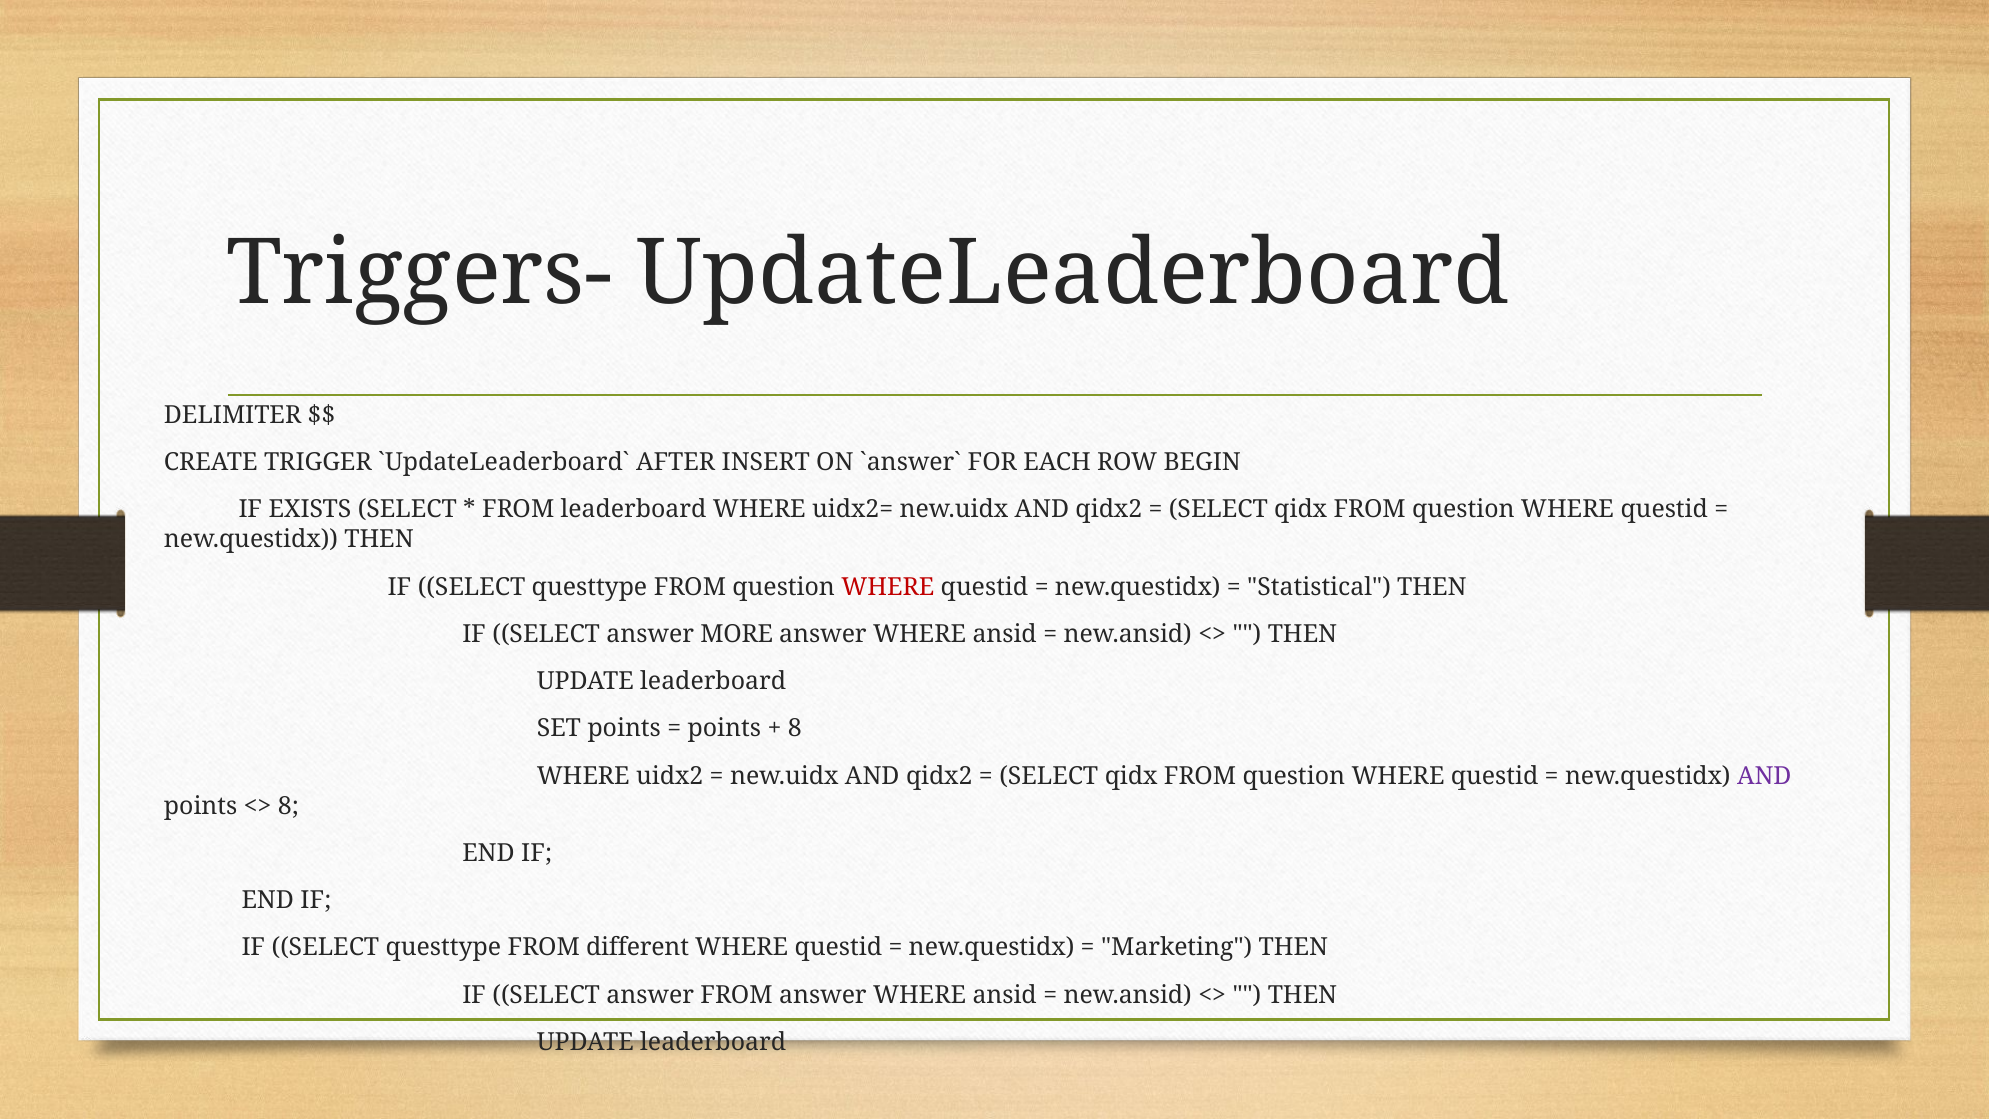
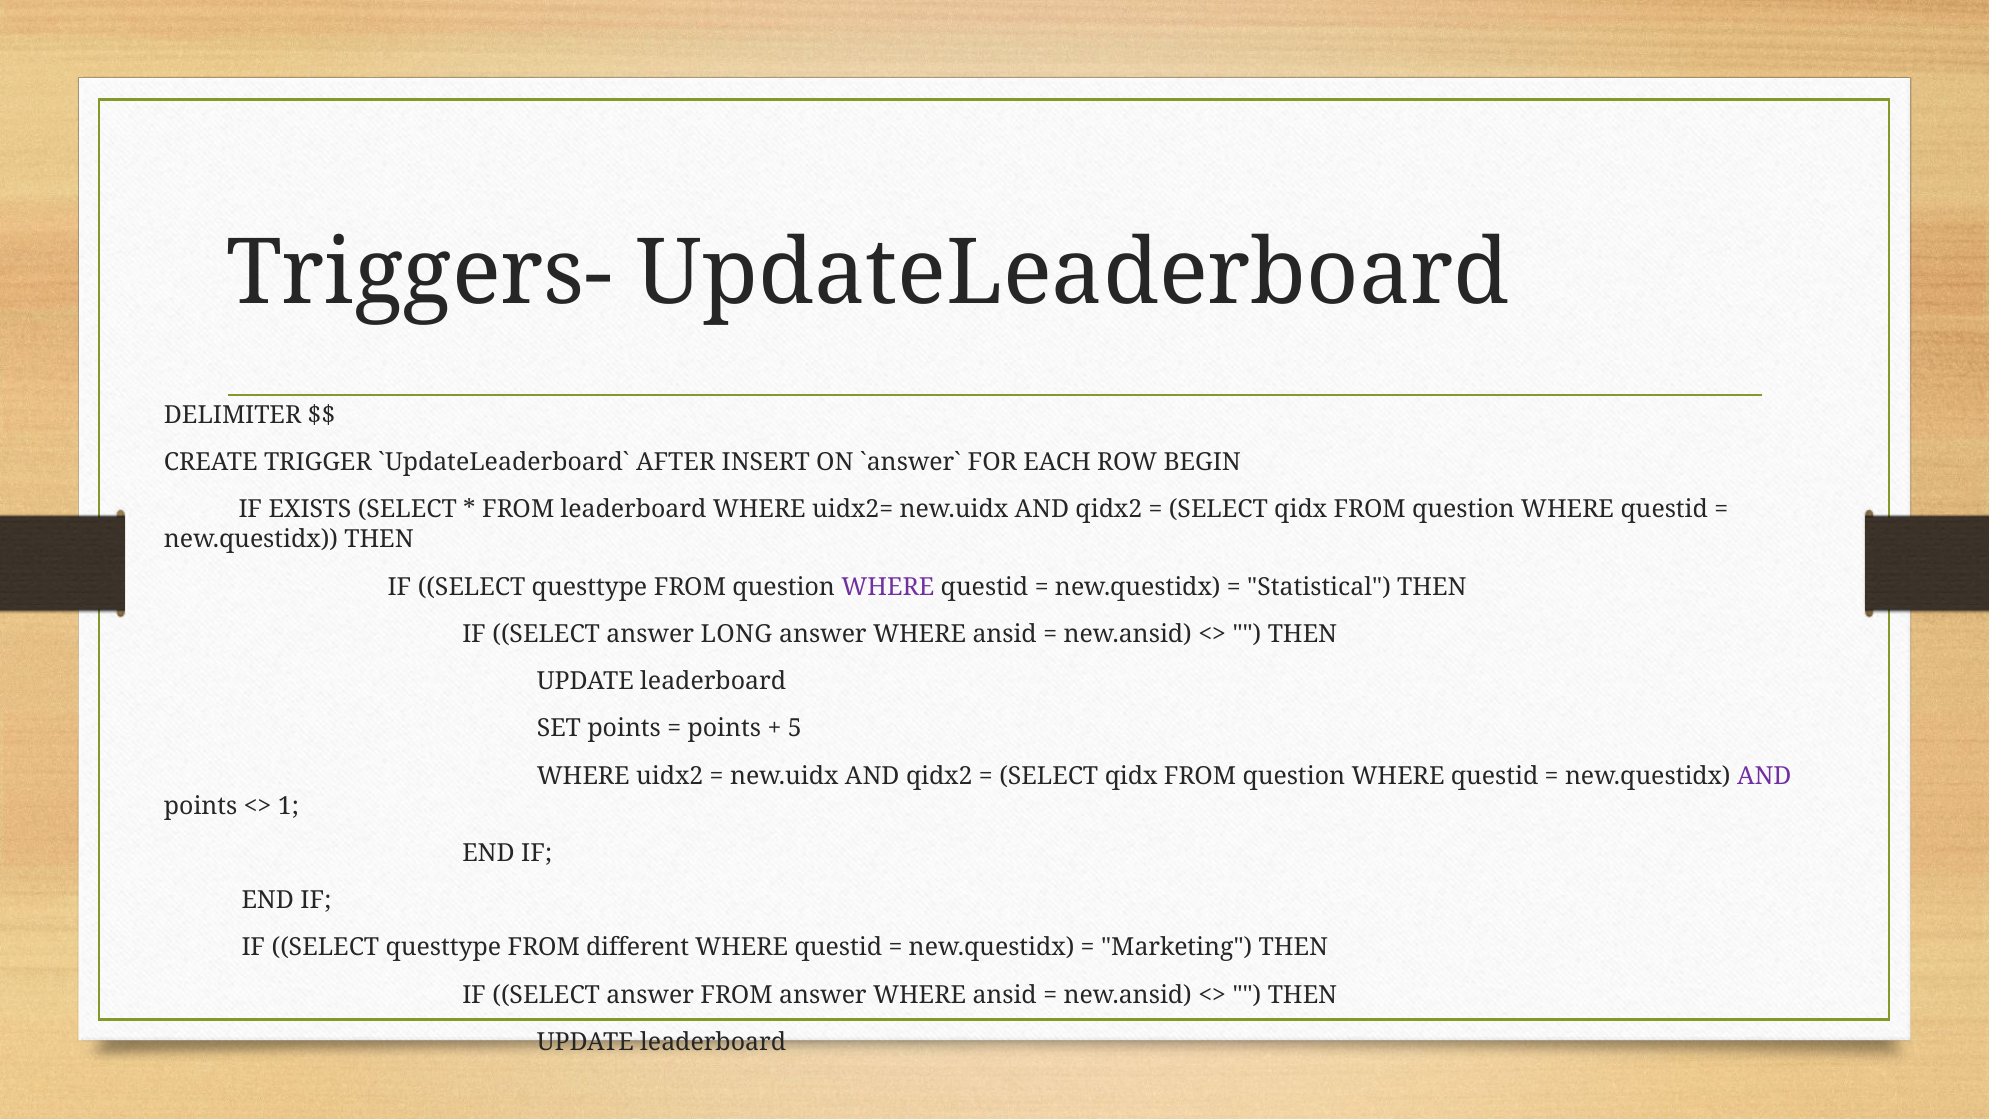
WHERE colour: red -> purple (888, 587)
MORE: MORE -> LONG (736, 634)
8: 8 -> 5 (795, 729)
8: 8 -> 1 (288, 806)
